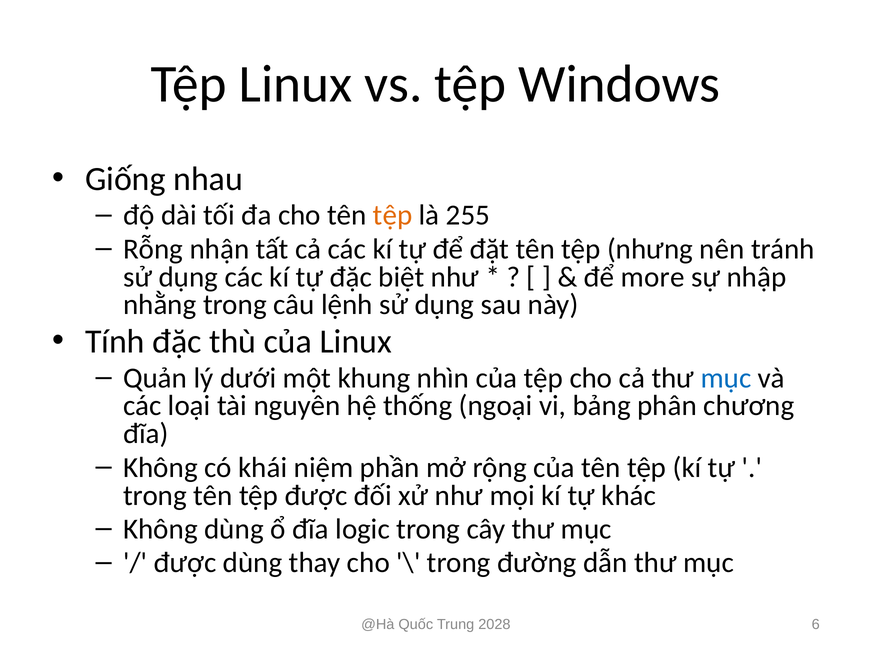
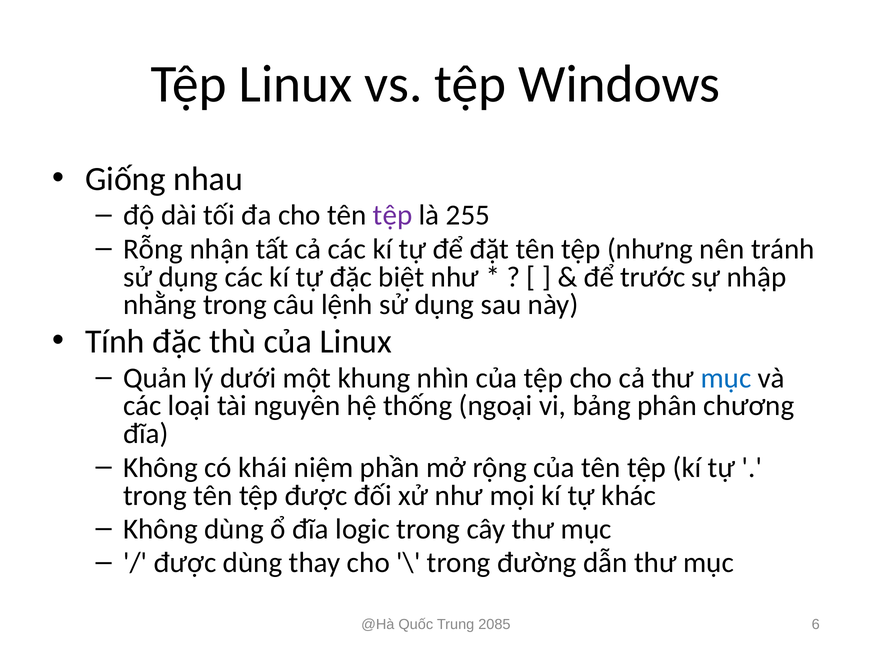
tệp colour: orange -> purple (393, 215)
more: more -> trước (653, 277)
2028: 2028 -> 2085 (494, 625)
